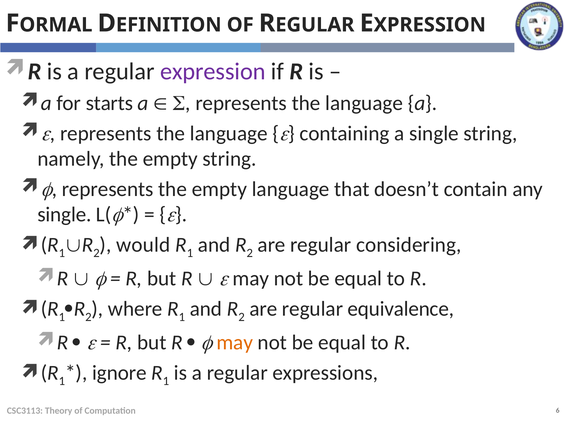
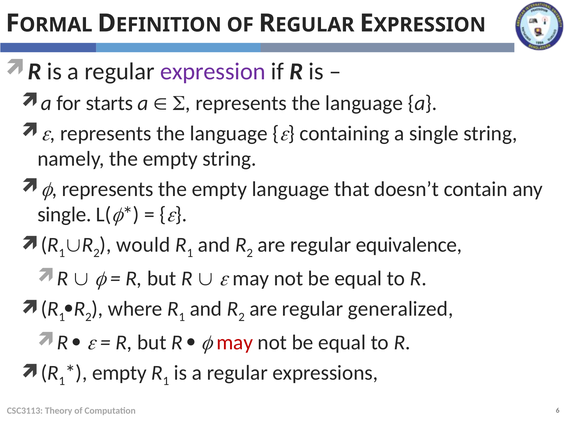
considering: considering -> equivalence (409, 245)
equivalence: equivalence -> generalized (401, 309)
may colour: orange -> red (235, 342)
ignore: ignore -> empty (119, 373)
